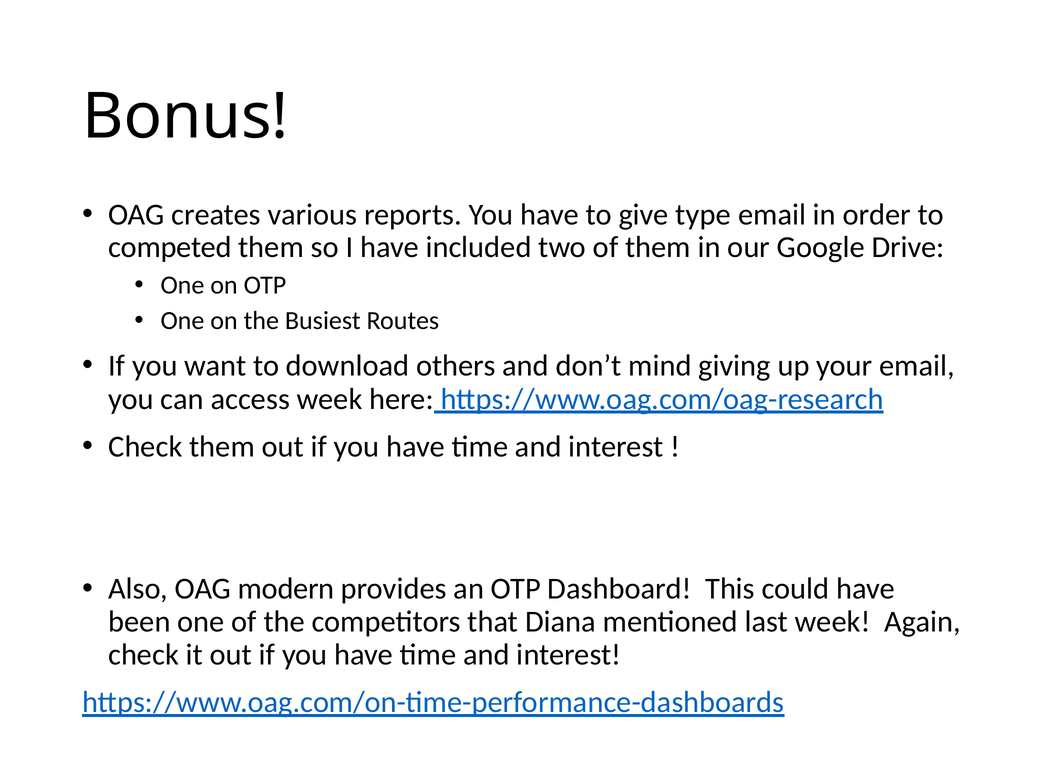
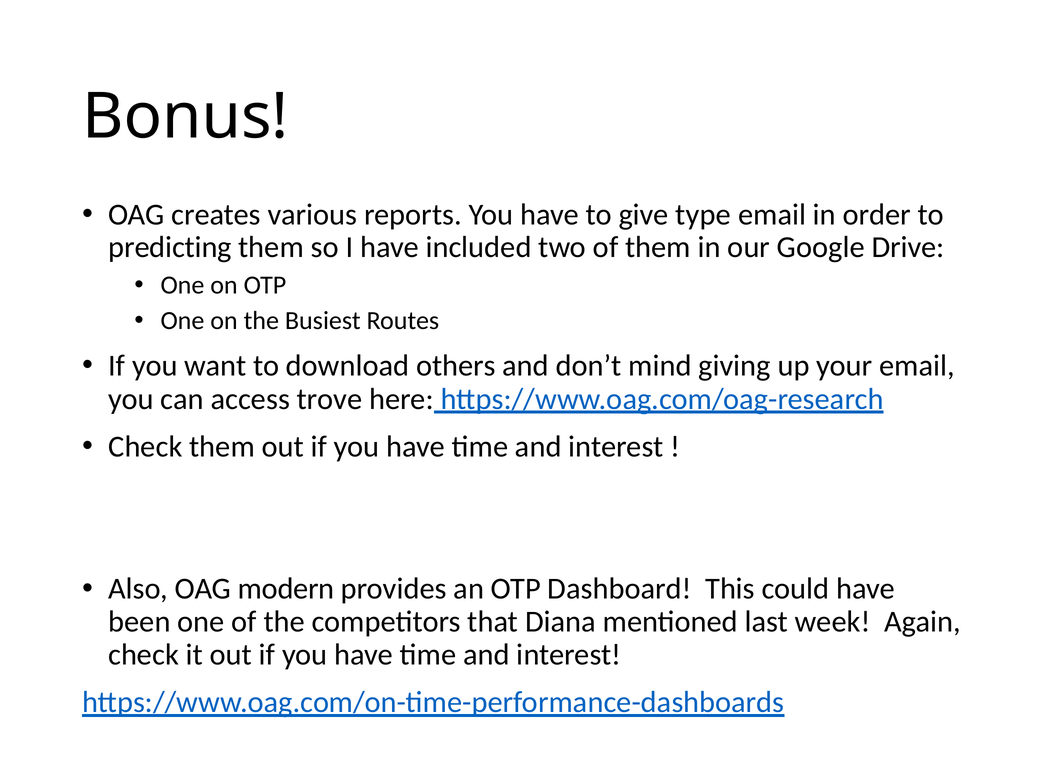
competed: competed -> predicting (170, 247)
access week: week -> trove (330, 399)
